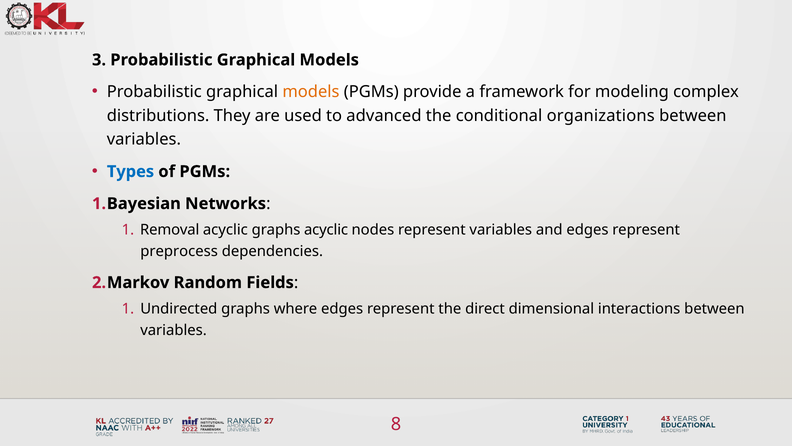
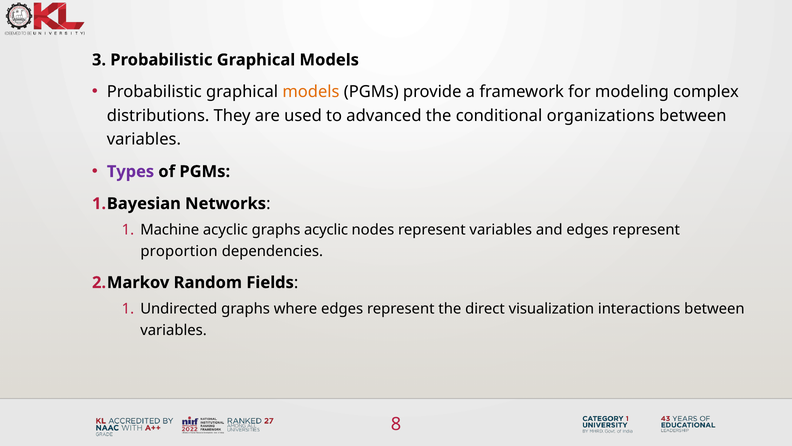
Types colour: blue -> purple (130, 171)
Removal: Removal -> Machine (170, 230)
preprocess: preprocess -> proportion (179, 251)
dimensional: dimensional -> visualization (551, 309)
